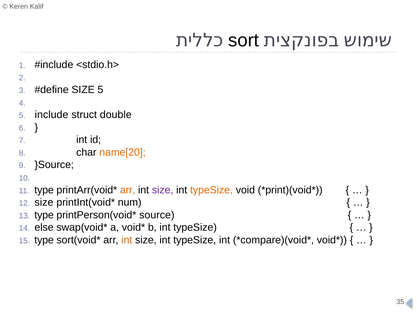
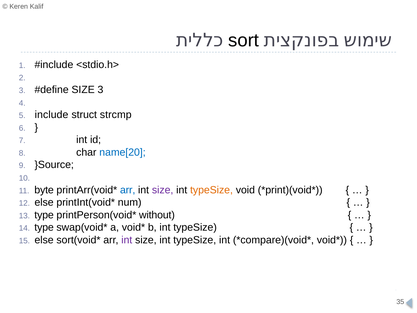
SIZE 5: 5 -> 3 (100, 90)
double: double -> strcmp (116, 115)
name[20 colour: orange -> blue (122, 152)
type: type -> byte (44, 190)
arr colour: orange -> blue (128, 190)
size: size -> else (44, 202)
source: source -> without (157, 215)
else: else -> type (44, 227)
type: type -> else (44, 240)
int colour: orange -> purple (127, 240)
